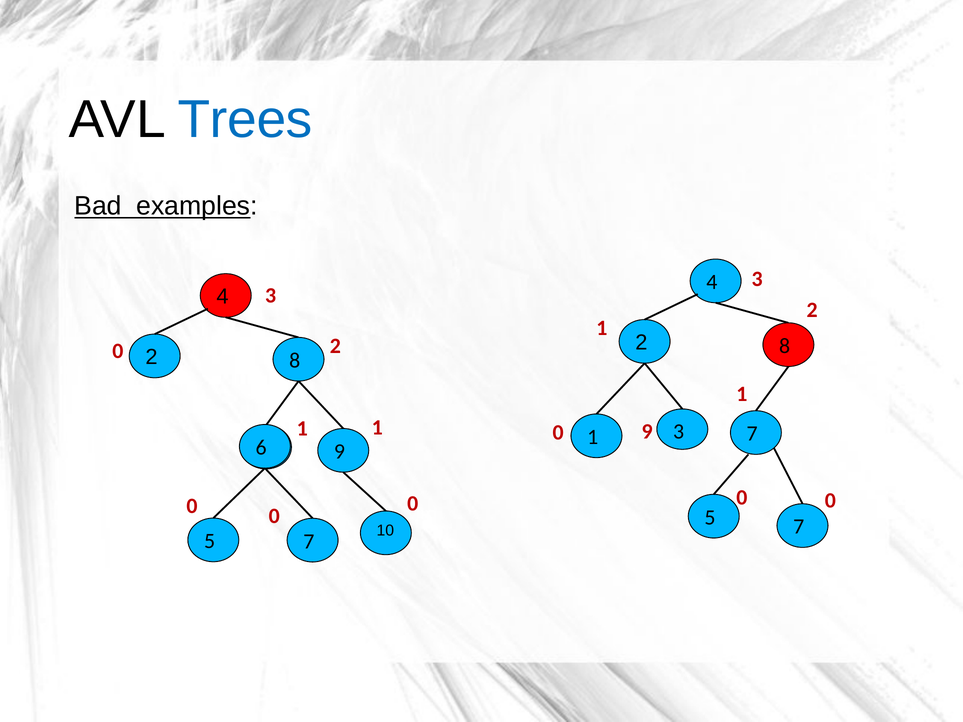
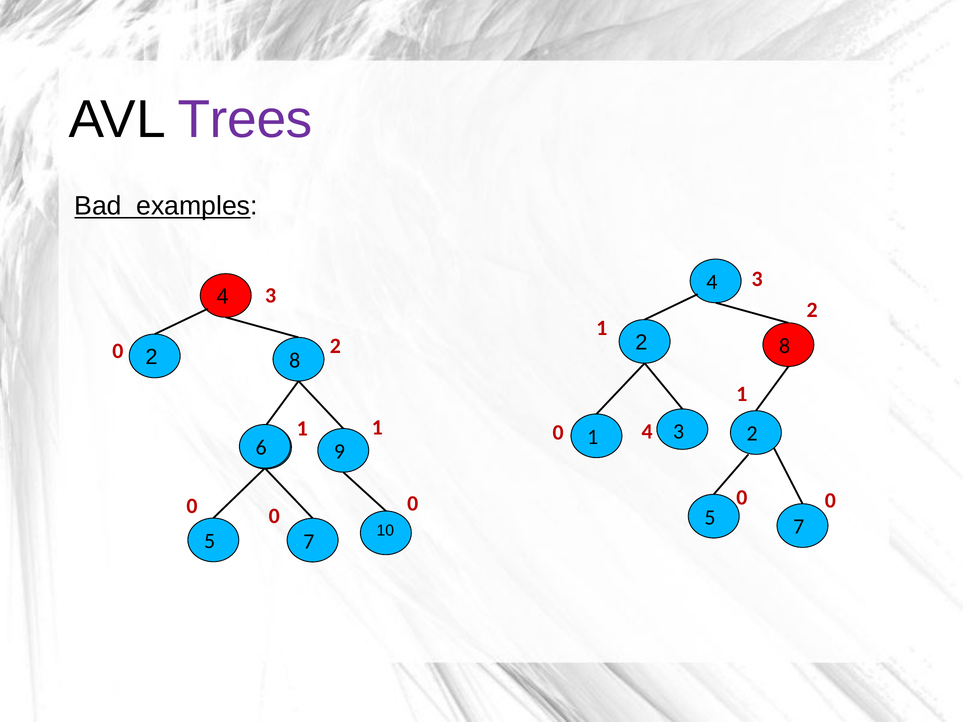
Trees colour: blue -> purple (245, 120)
0 9: 9 -> 4 (647, 431)
3 7: 7 -> 2 (752, 434)
